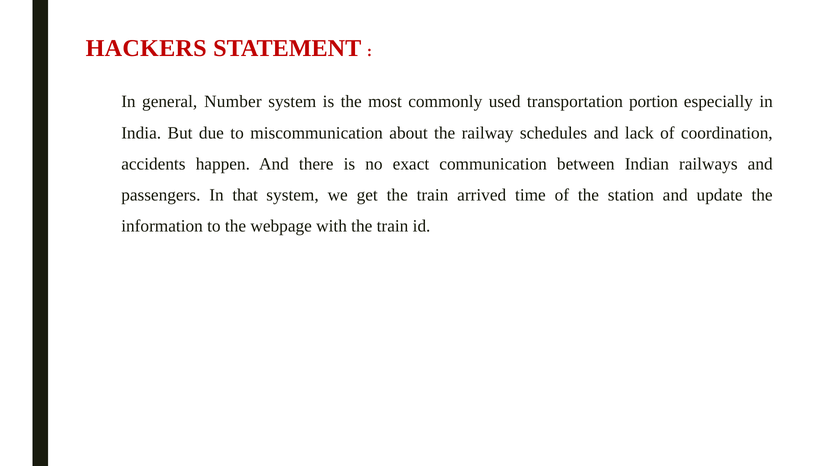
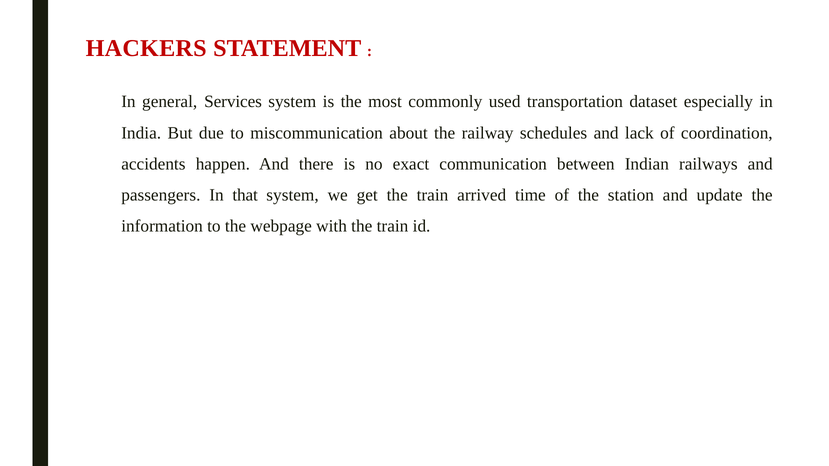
Number: Number -> Services (233, 102)
portion: portion -> dataset (653, 102)
